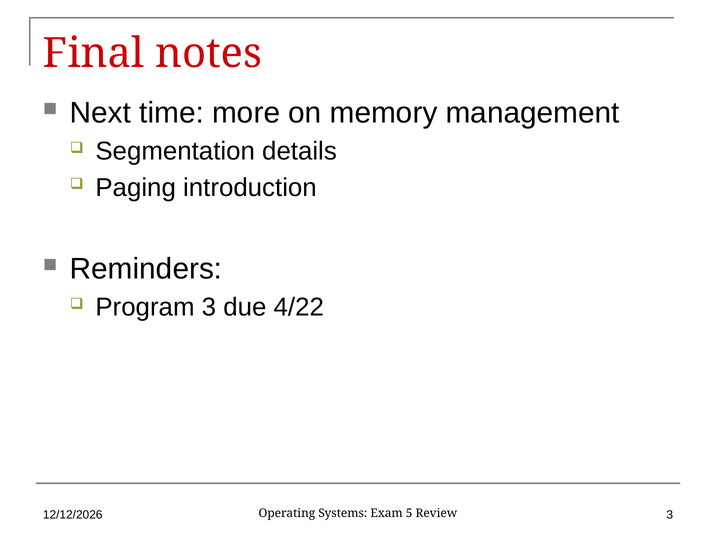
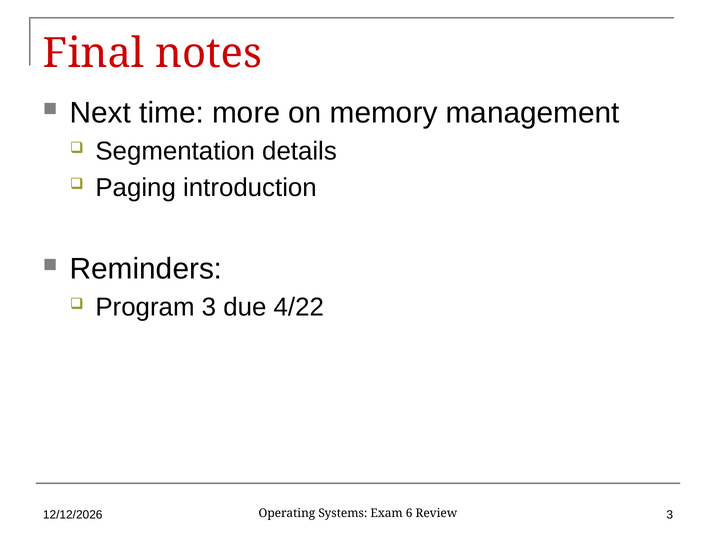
5: 5 -> 6 (409, 513)
